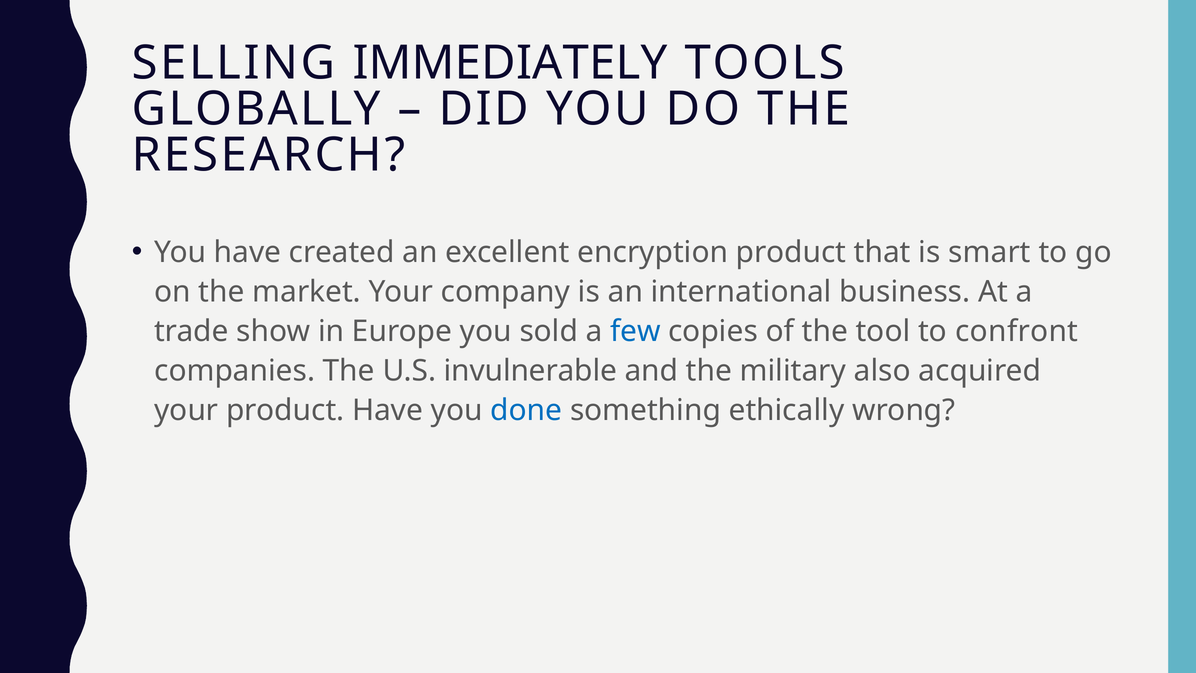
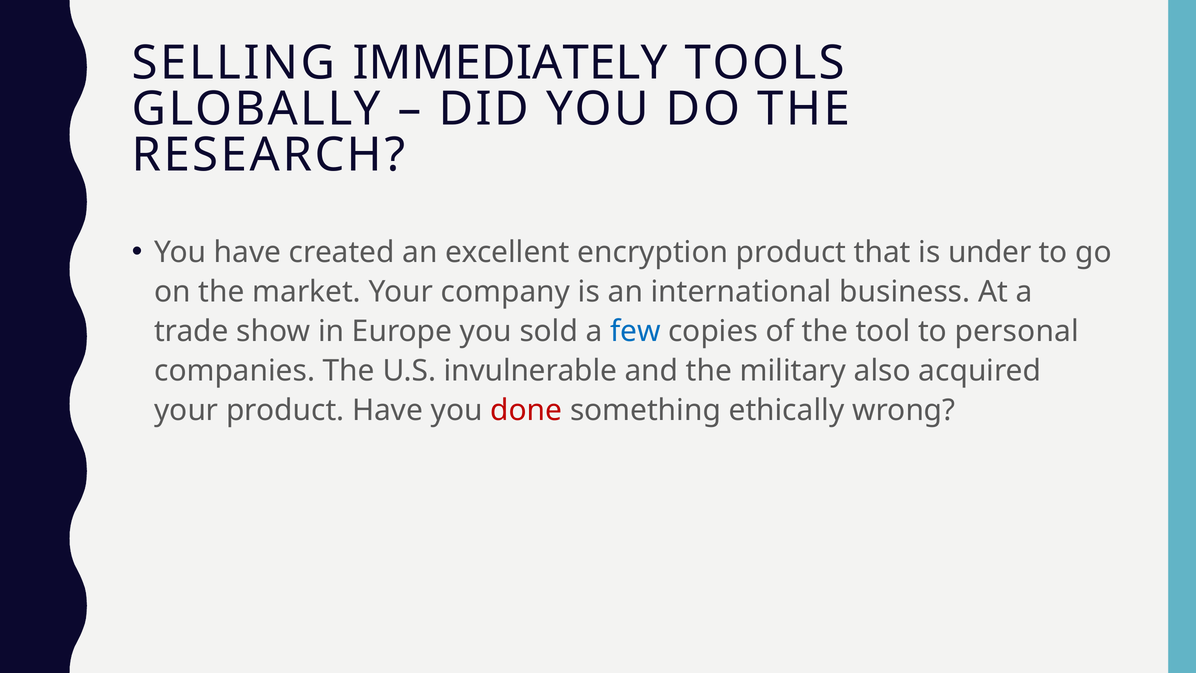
smart: smart -> under (990, 252)
confront: confront -> personal (1017, 331)
done colour: blue -> red (526, 410)
